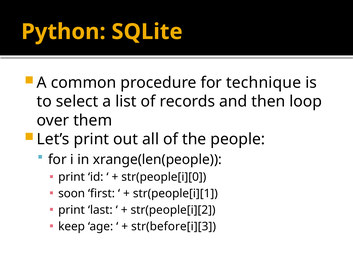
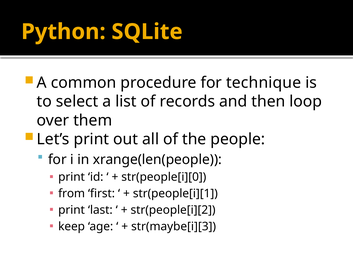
soon: soon -> from (72, 193)
str(before[i][3: str(before[i][3 -> str(maybe[i][3 (174, 226)
